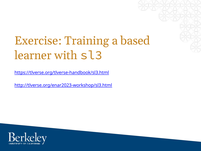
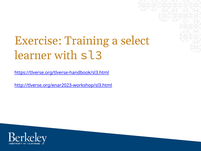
based: based -> select (135, 41)
